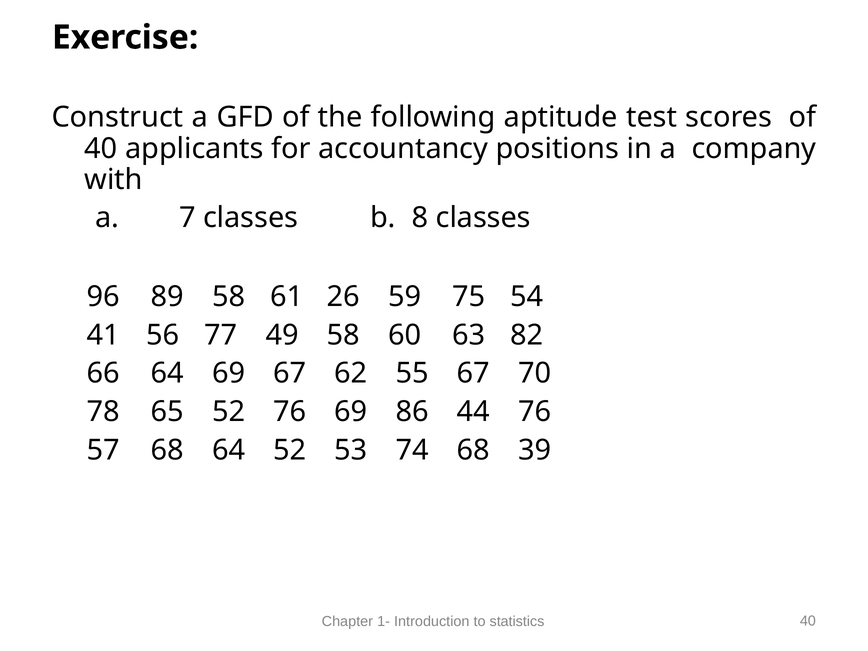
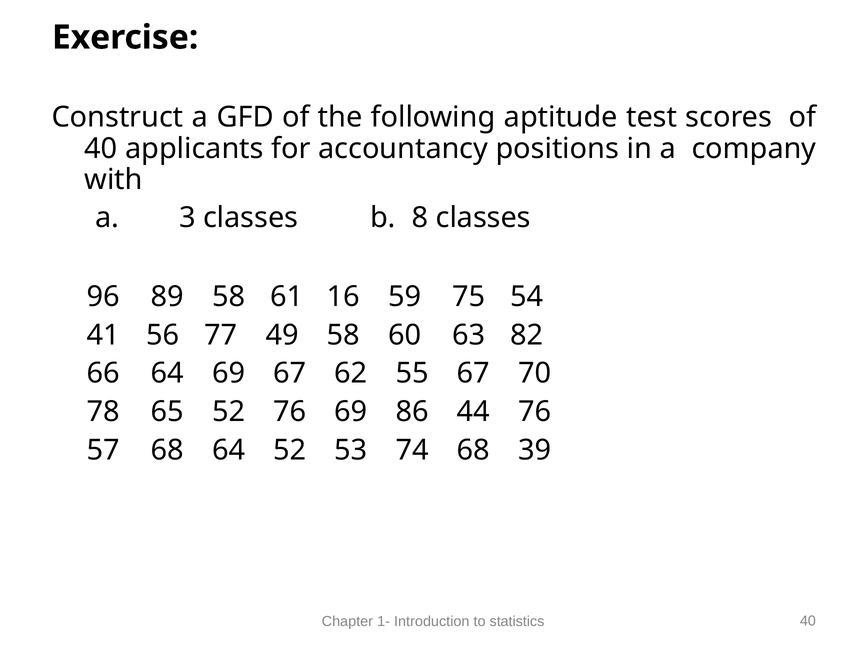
7: 7 -> 3 (187, 218)
26: 26 -> 16 (343, 297)
